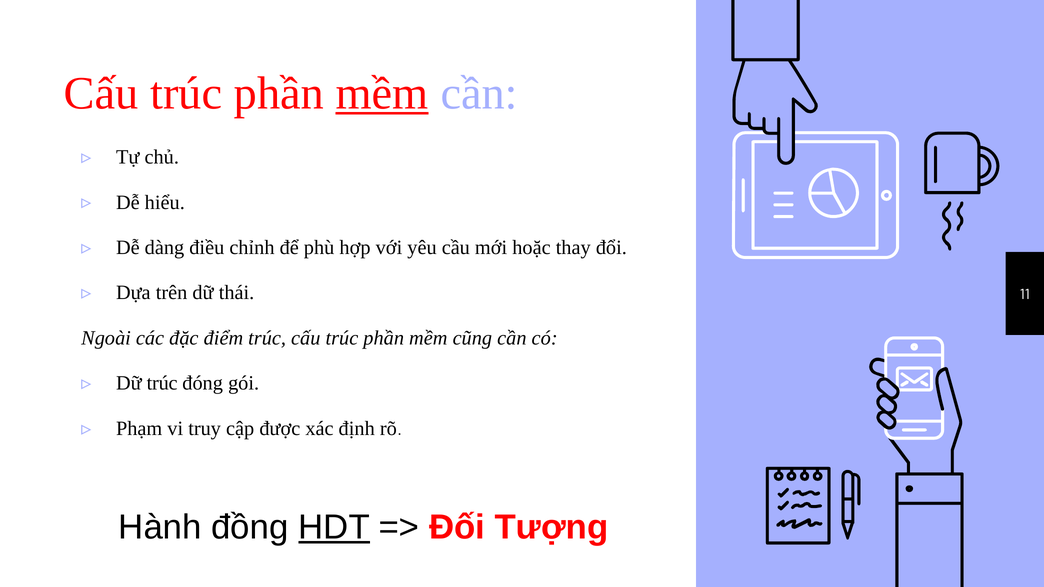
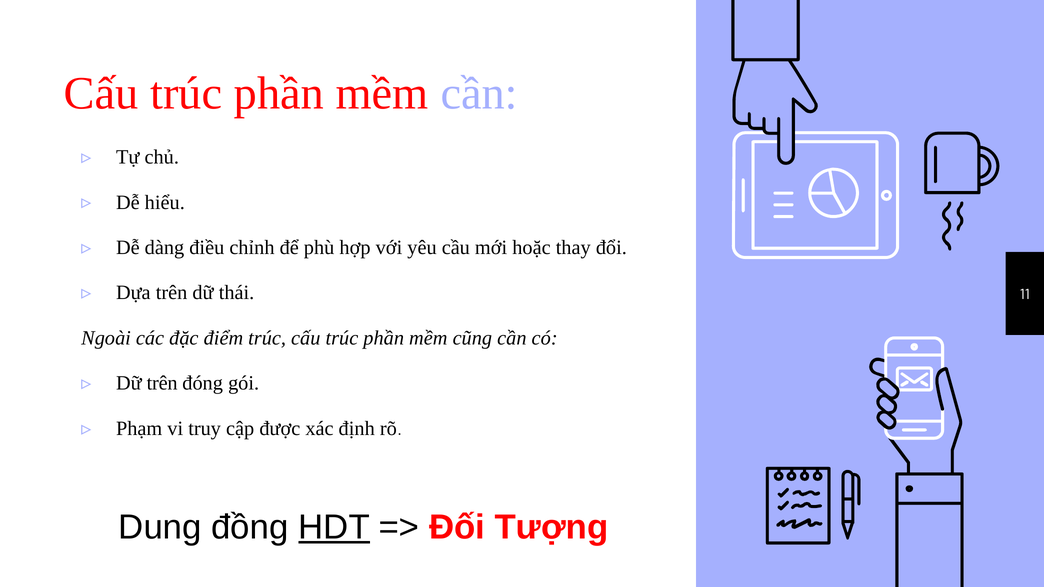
mềm underline: present -> none (382, 93)
Dữ trúc: trúc -> trên (162, 383)
Hành: Hành -> Dung (160, 528)
